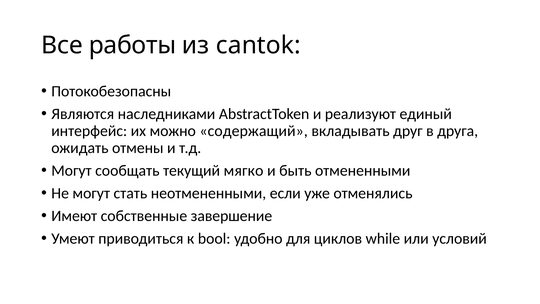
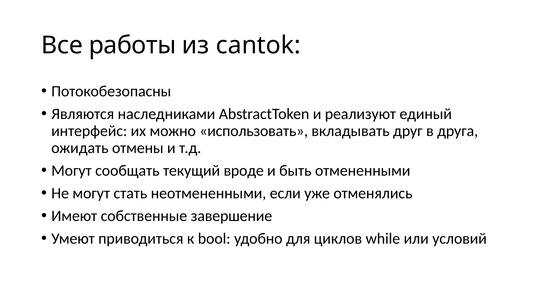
содержащий: содержащий -> использовать (254, 131)
мягко: мягко -> вроде (244, 171)
